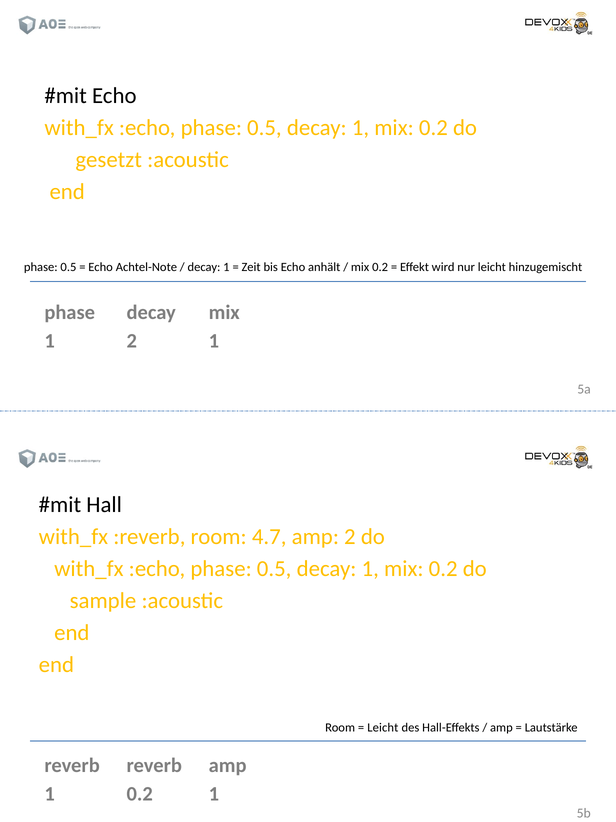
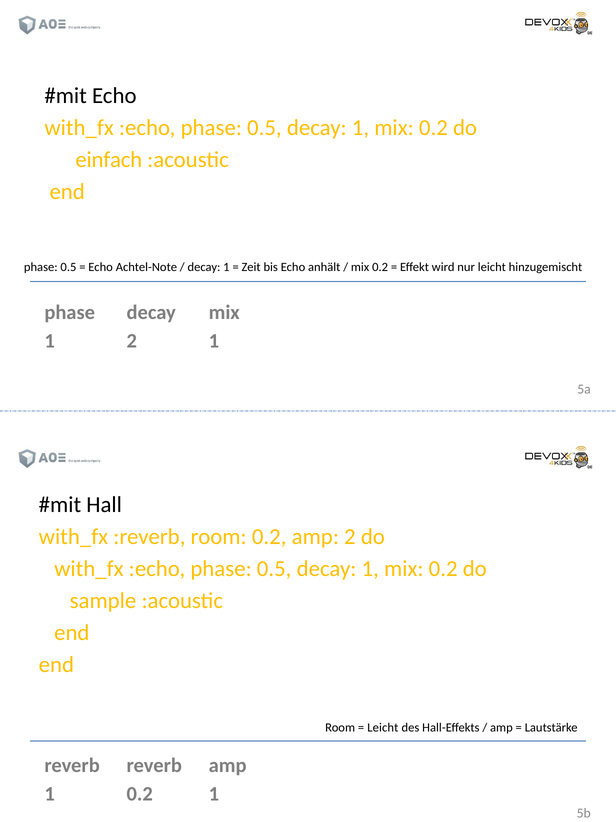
gesetzt: gesetzt -> einfach (109, 160)
room 4.7: 4.7 -> 0.2 (269, 536)
